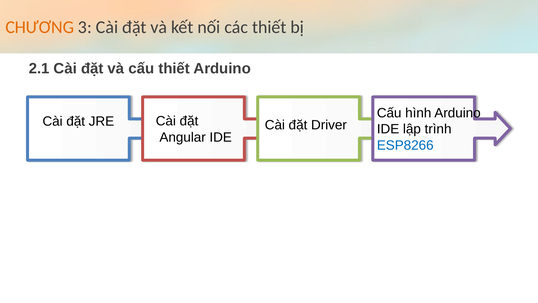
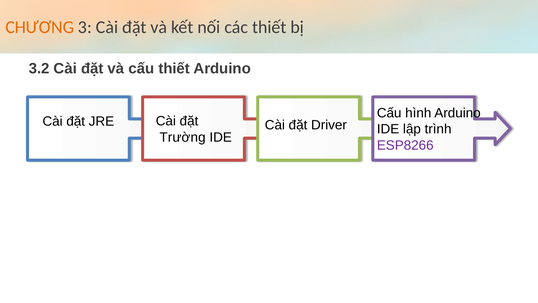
2.1: 2.1 -> 3.2 (39, 68)
Angular: Angular -> Trường (183, 137)
ESP8266 colour: blue -> purple (405, 145)
